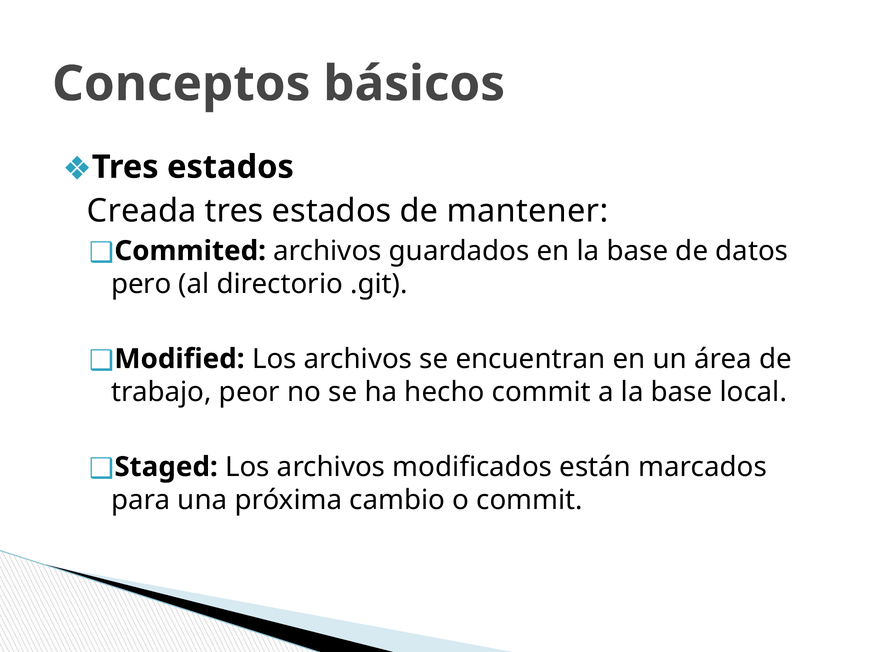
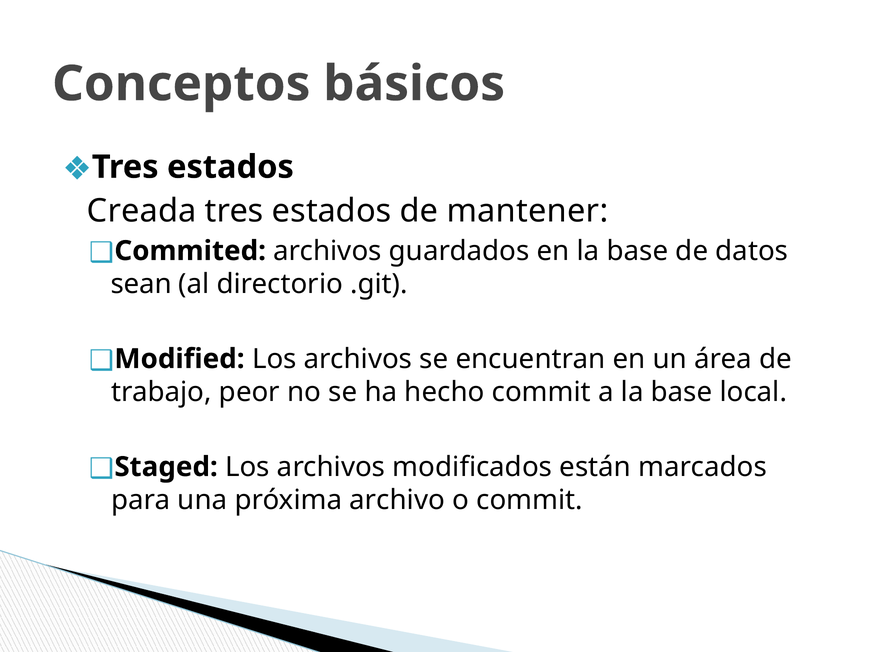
pero: pero -> sean (141, 284)
cambio: cambio -> archivo (397, 500)
